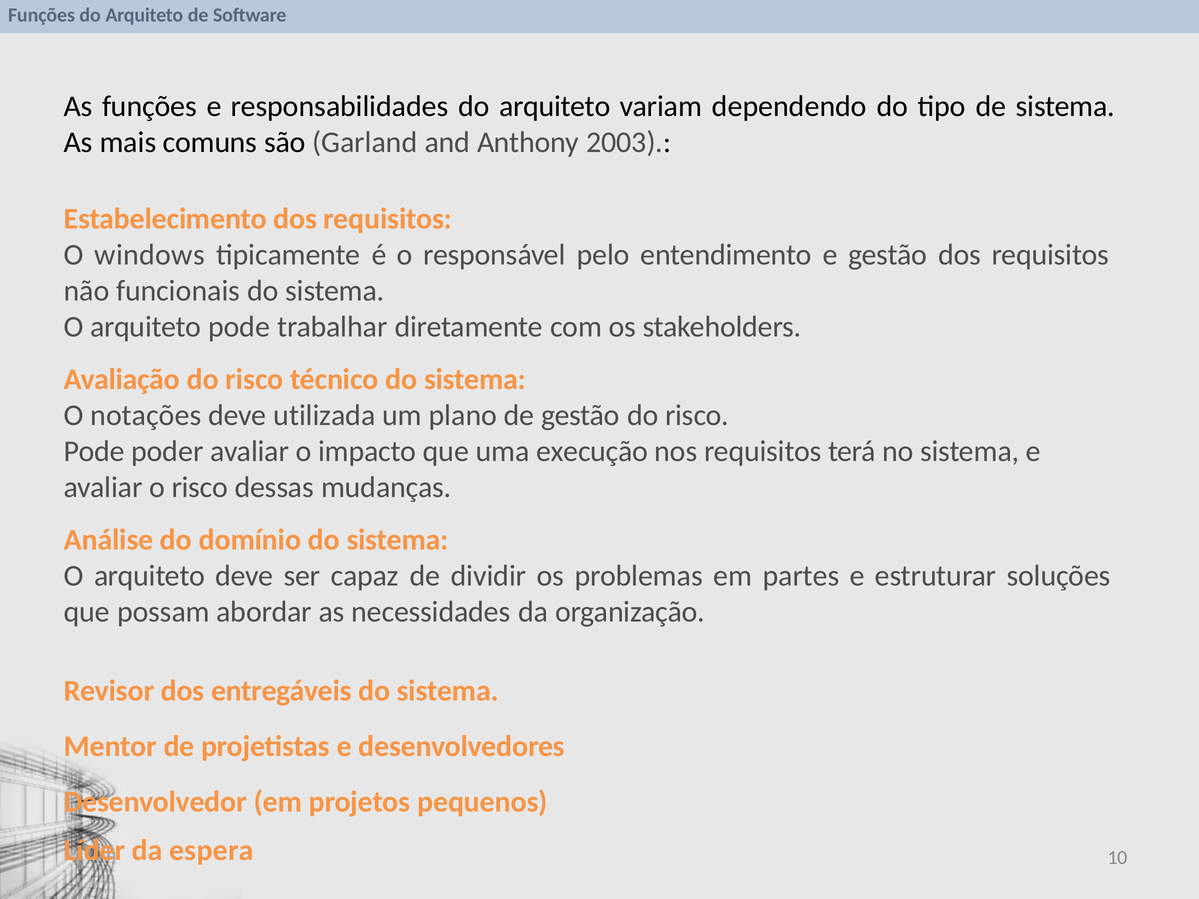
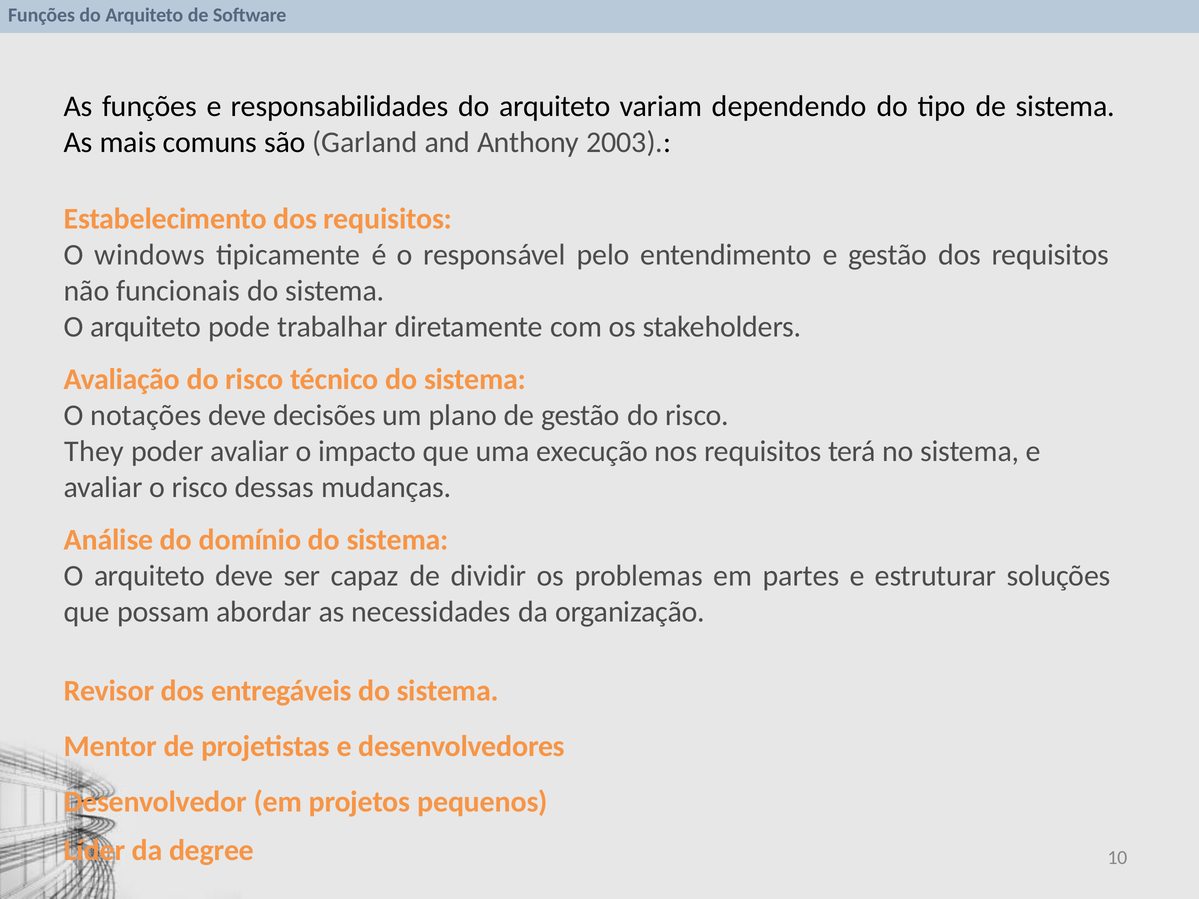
utilizada: utilizada -> decisões (325, 415)
Pode: Pode -> They (94, 451)
espera: espera -> degree (212, 851)
